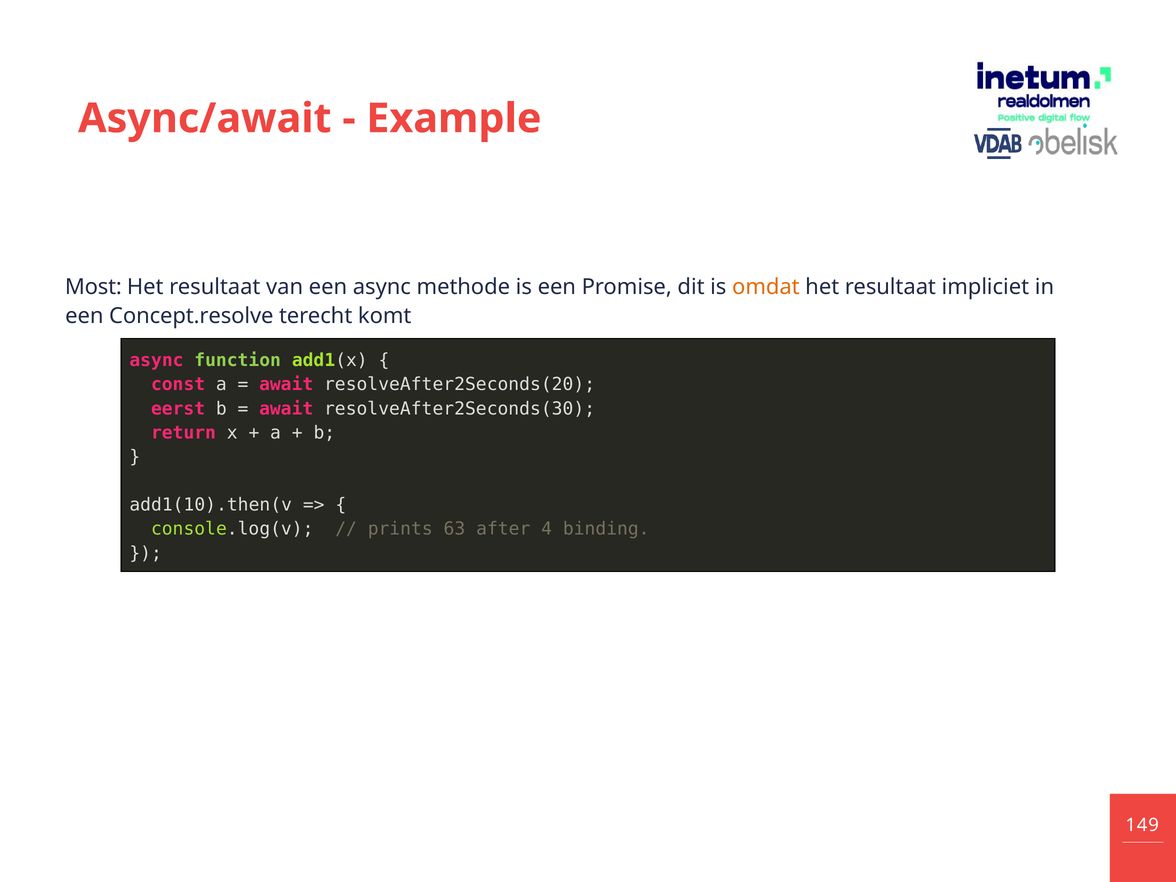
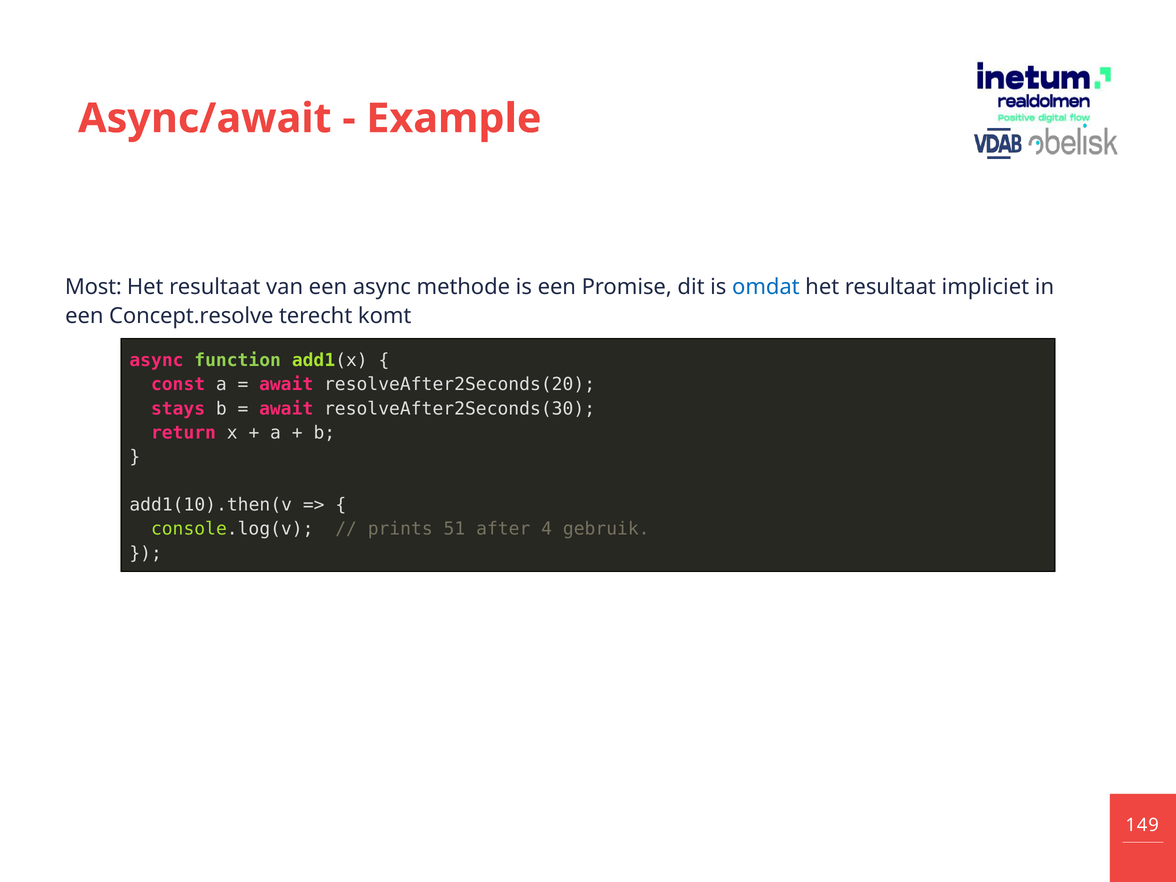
omdat colour: orange -> blue (766, 287)
eerst: eerst -> stays (178, 409)
63: 63 -> 51 (454, 529)
binding: binding -> gebruik (606, 529)
